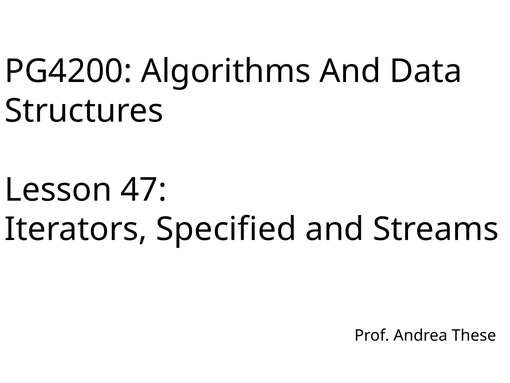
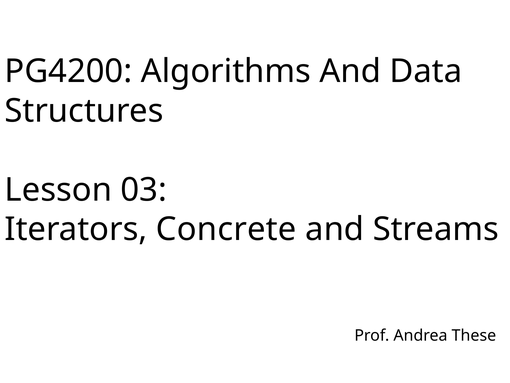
47: 47 -> 03 (144, 190)
Specified: Specified -> Concrete (226, 229)
